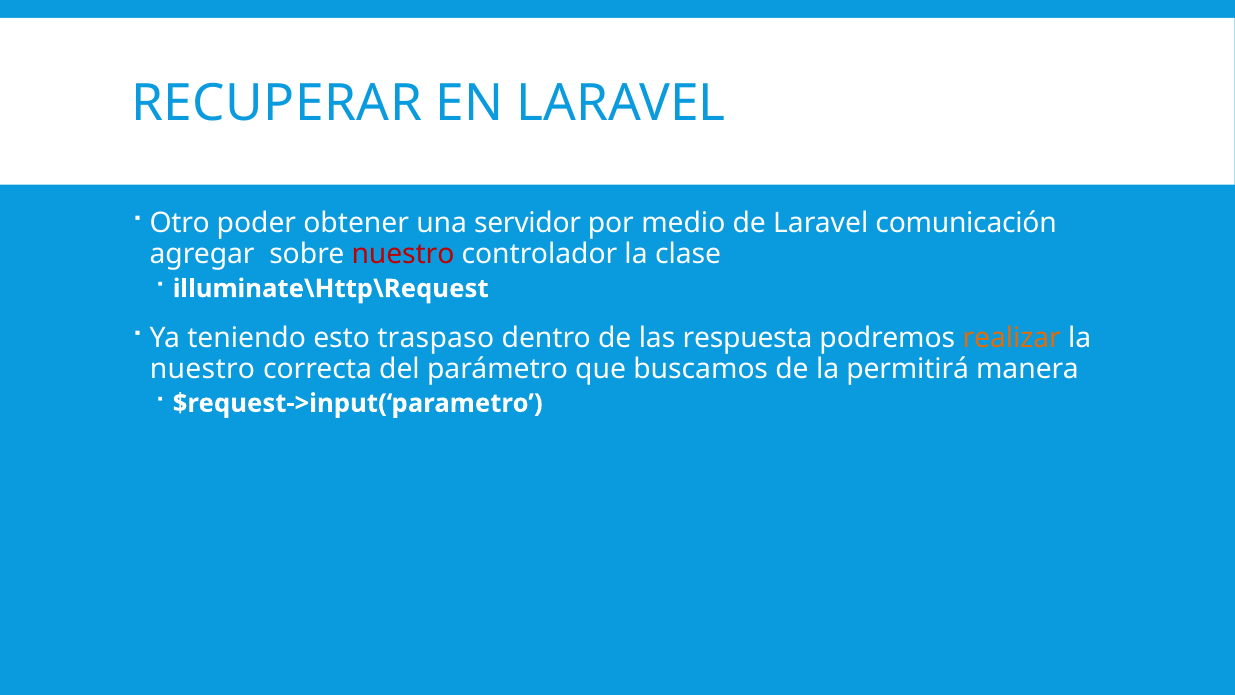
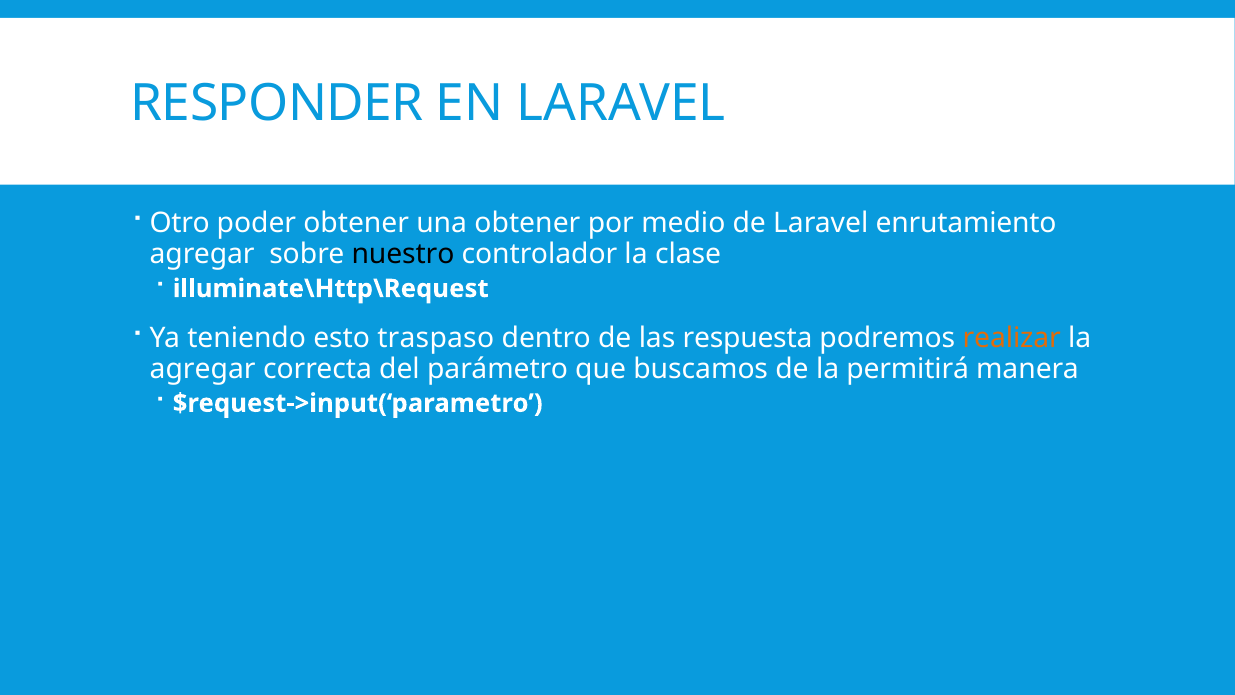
RECUPERAR: RECUPERAR -> RESPONDER (277, 104)
una servidor: servidor -> obtener (527, 223)
comunicación: comunicación -> enrutamiento (966, 223)
nuestro colour: red -> black (403, 254)
nuestro: nuestro -> agregar (203, 369)
